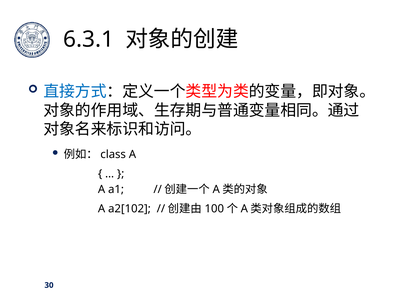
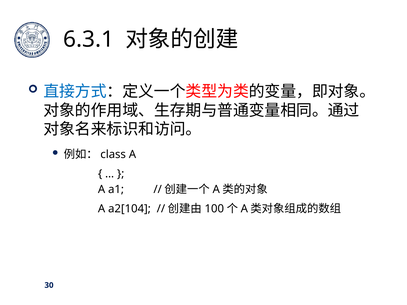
a2[102: a2[102 -> a2[104 (129, 209)
